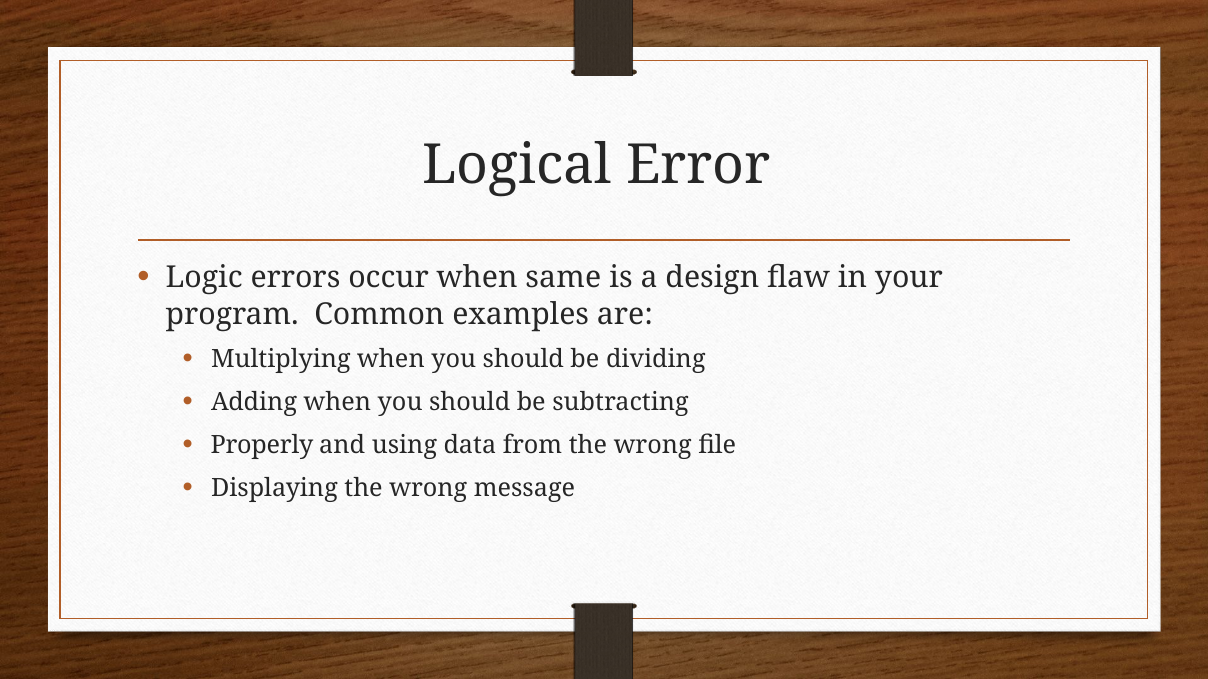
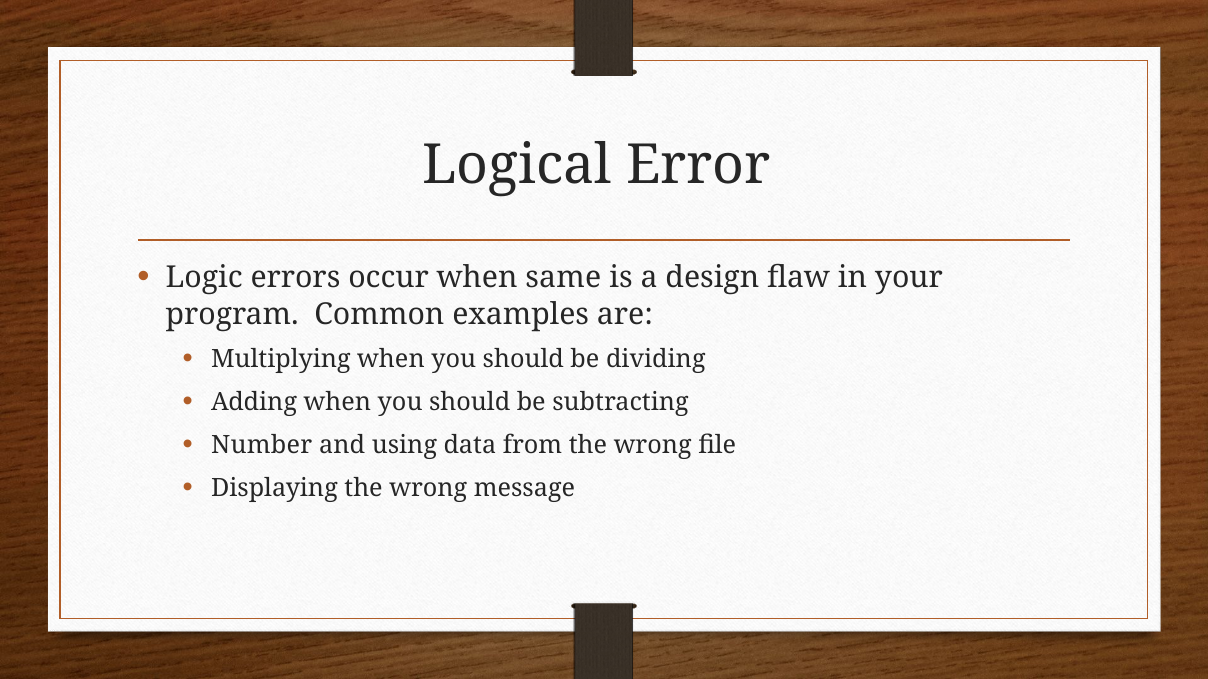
Properly: Properly -> Number (262, 445)
